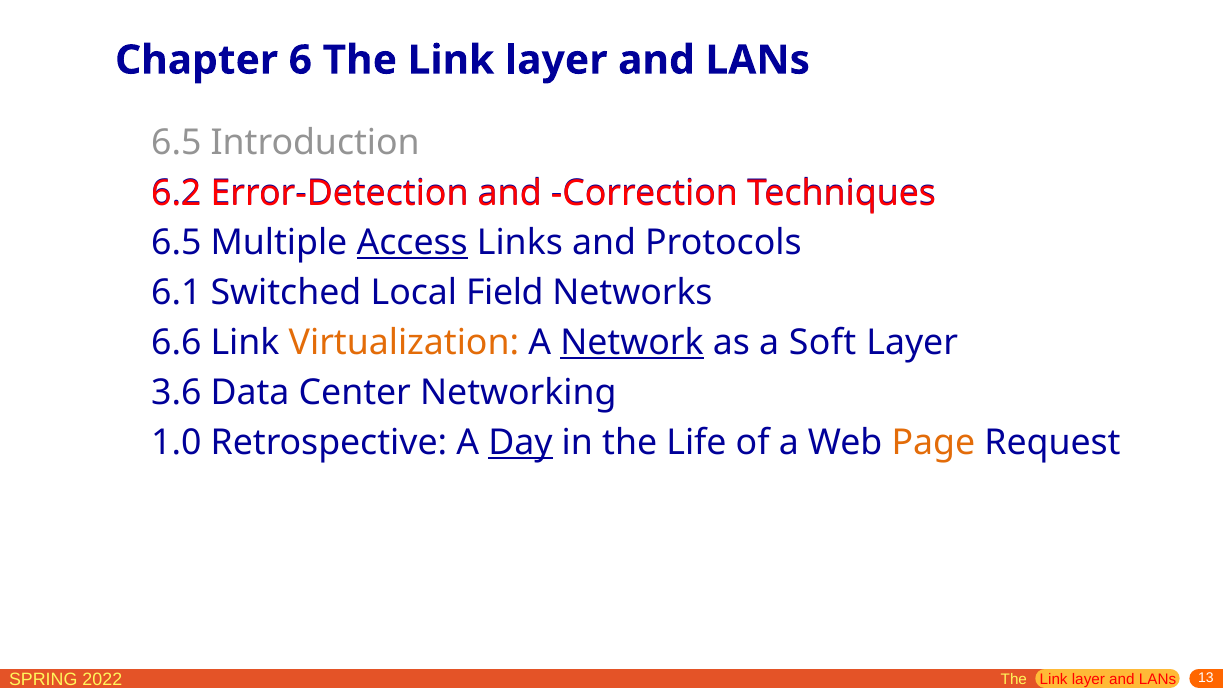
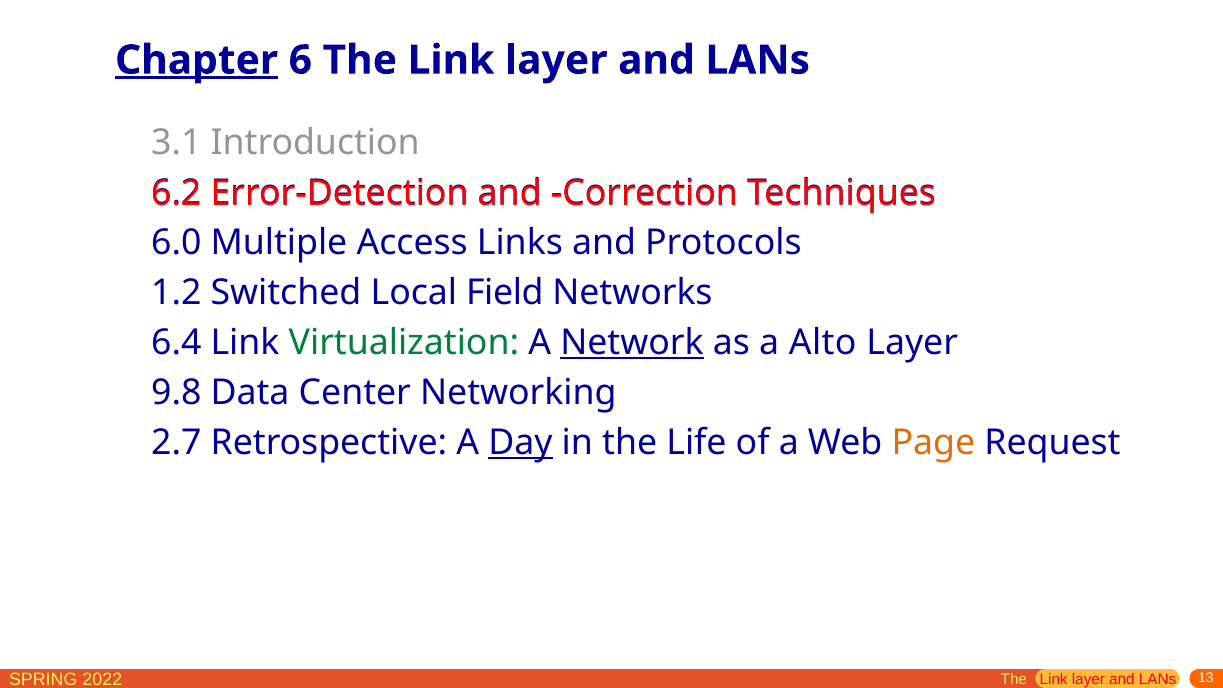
Chapter underline: none -> present (197, 60)
6.5: 6.5 -> 3.1 (176, 143)
6.5: 6.5 -> 6.0 (176, 243)
Access underline: present -> none (412, 243)
6.1: 6.1 -> 1.2 (176, 293)
6.6: 6.6 -> 6.4 (176, 343)
Virtualization colour: orange -> green (404, 343)
Soft: Soft -> Alto (823, 343)
3.6: 3.6 -> 9.8 (176, 392)
1.0: 1.0 -> 2.7 (176, 442)
